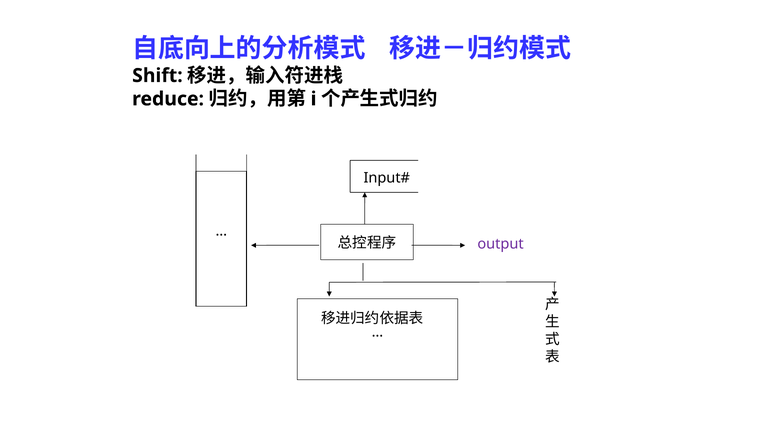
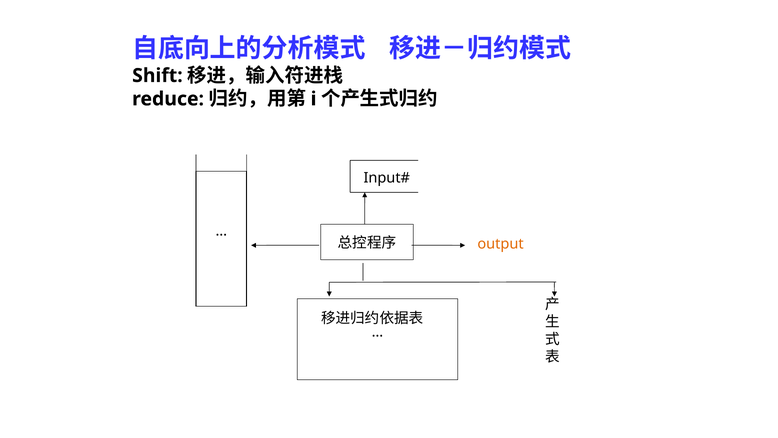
output colour: purple -> orange (501, 244)
